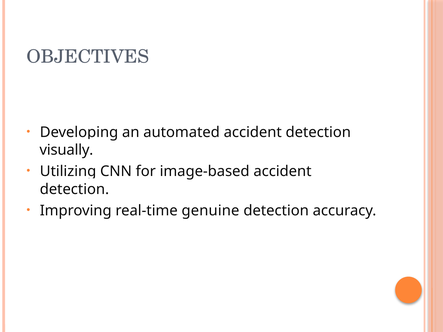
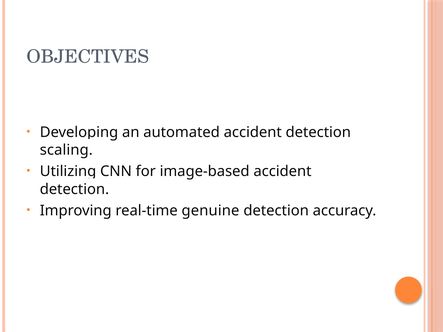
visually: visually -> scaling (66, 150)
